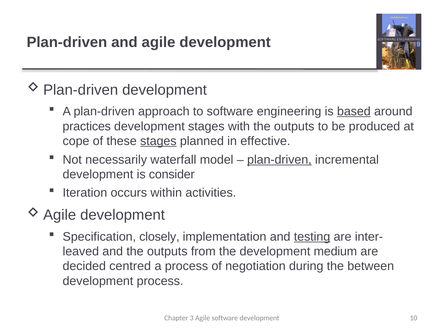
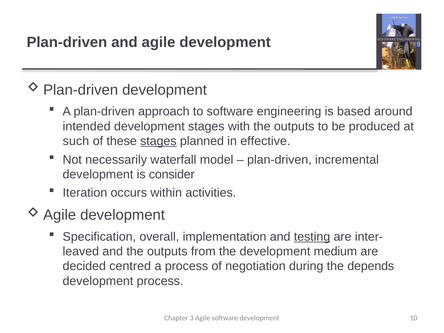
based underline: present -> none (354, 111)
practices: practices -> intended (87, 126)
cope: cope -> such (76, 141)
plan-driven underline: present -> none (279, 160)
closely: closely -> overall (159, 237)
between: between -> depends (371, 266)
